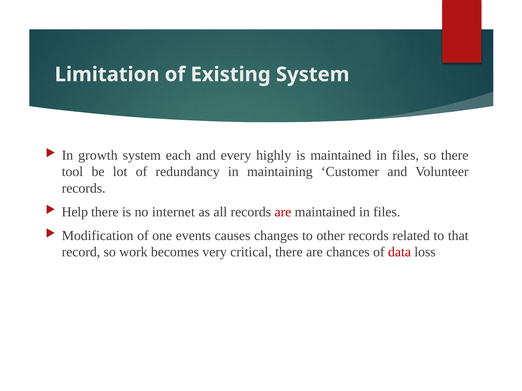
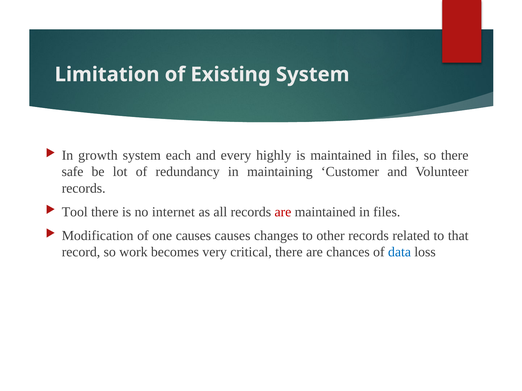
tool: tool -> safe (72, 172)
Help: Help -> Tool (75, 212)
one events: events -> causes (193, 236)
data colour: red -> blue (400, 252)
